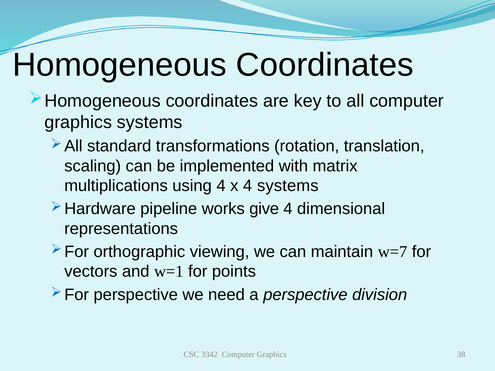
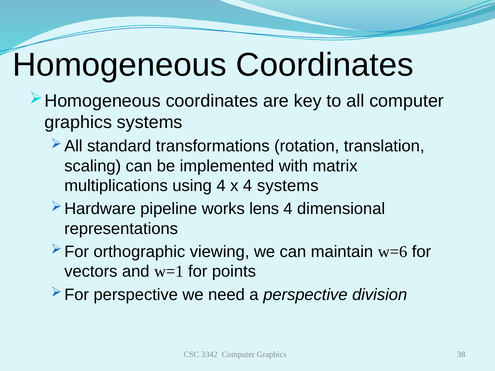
give: give -> lens (264, 209)
w=7: w=7 -> w=6 (393, 252)
